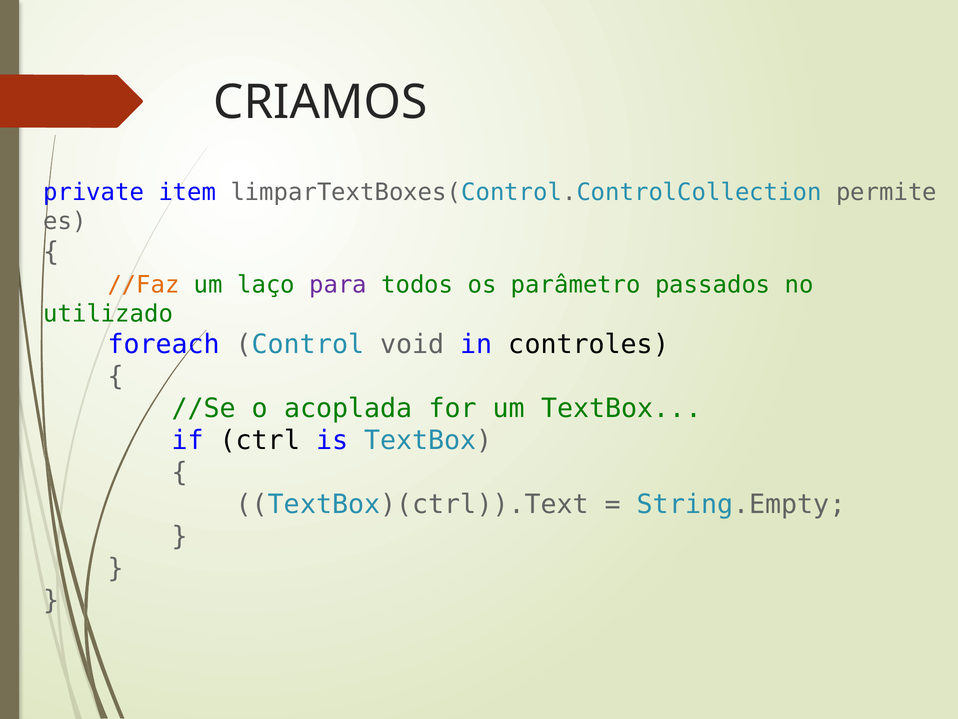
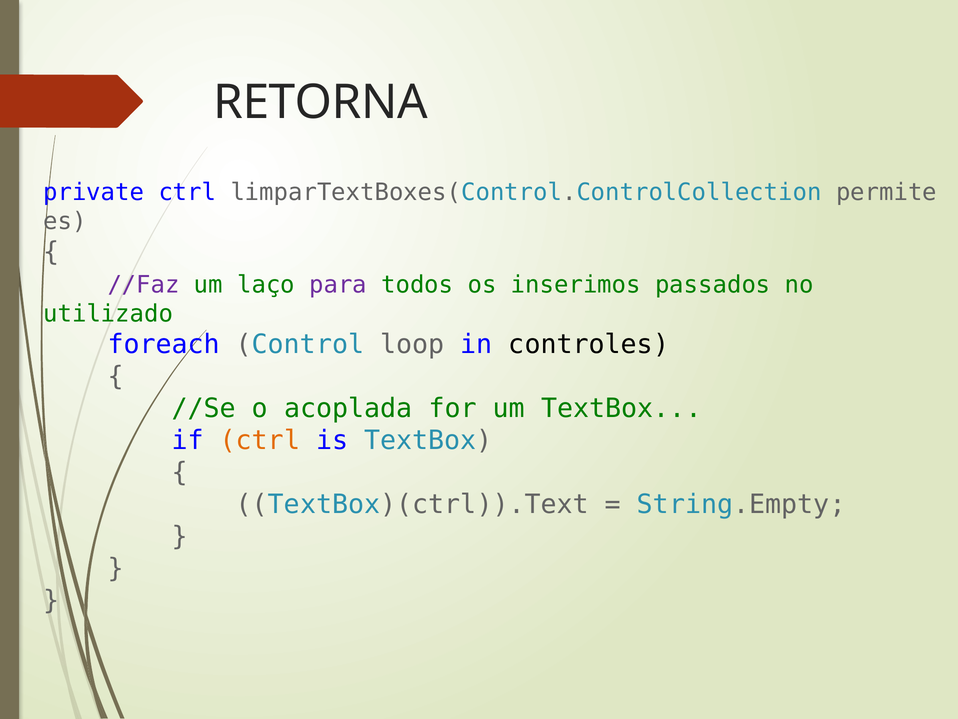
CRIAMOS: CRIAMOS -> RETORNA (321, 102)
private item: item -> ctrl (187, 192)
//Faz colour: orange -> purple (144, 285)
parâmetro: parâmetro -> inserimos (576, 285)
void: void -> loop (412, 344)
ctrl colour: black -> orange (260, 440)
